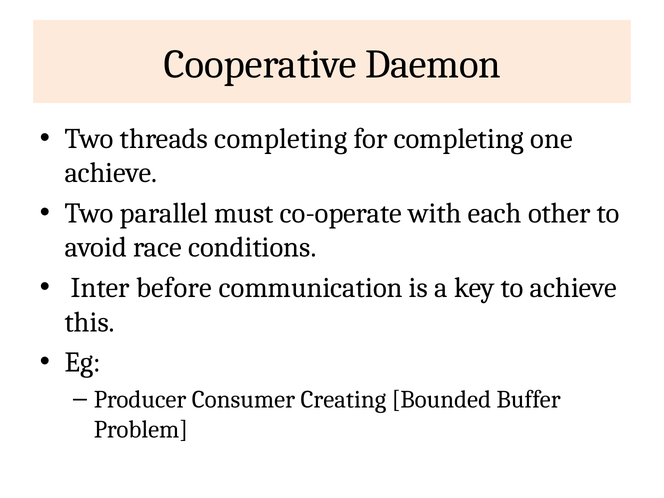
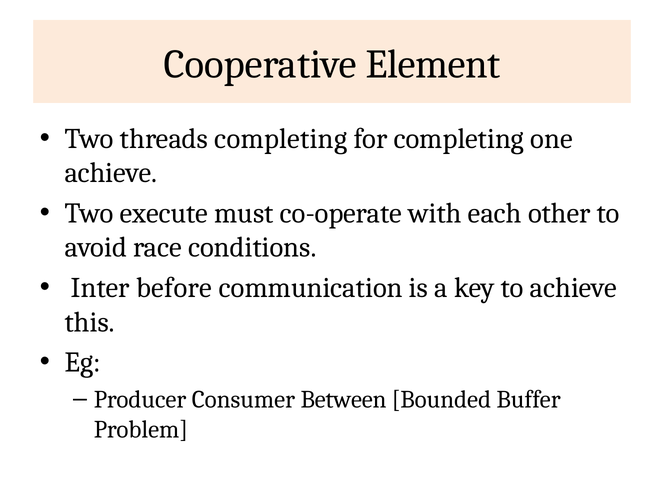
Daemon: Daemon -> Element (433, 64)
parallel: parallel -> execute (164, 213)
Creating: Creating -> Between (344, 399)
